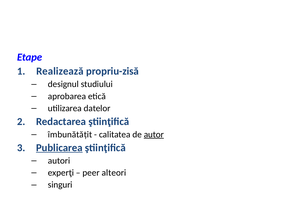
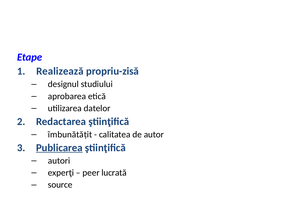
autor underline: present -> none (154, 134)
alteori: alteori -> lucrată (114, 172)
singuri: singuri -> source (60, 185)
